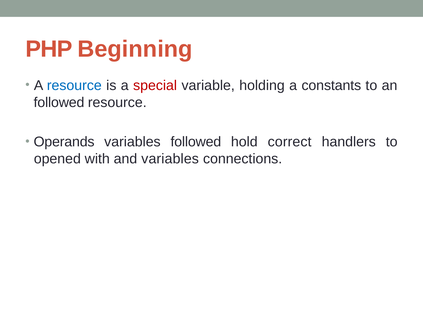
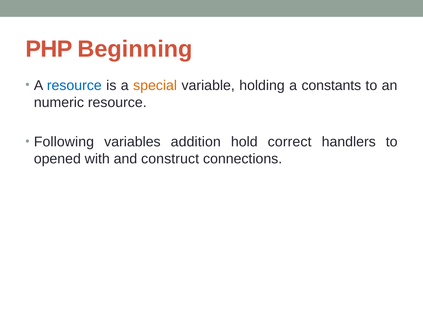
special colour: red -> orange (155, 86)
followed: followed -> numeric (59, 103)
Operands: Operands -> Following (64, 142)
variables followed: followed -> addition (196, 142)
and variables: variables -> construct (170, 159)
